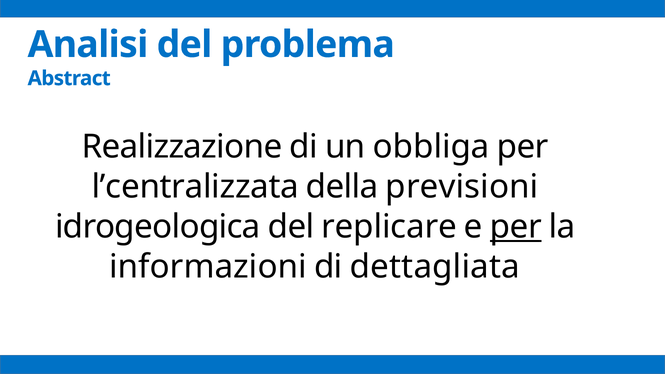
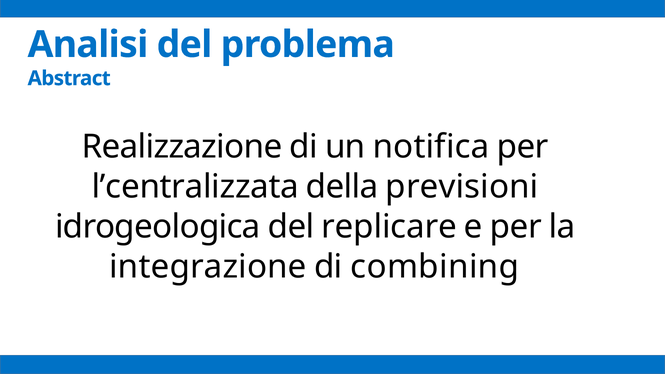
obbliga: obbliga -> notifica (431, 147)
per underline: present -> none (516, 227)
informazioni: informazioni -> integrazione (208, 267)
dettagliata: dettagliata -> combining (435, 267)
